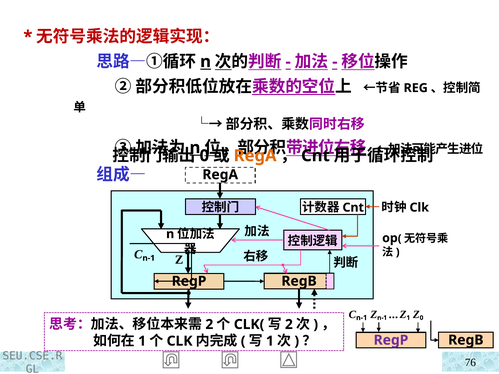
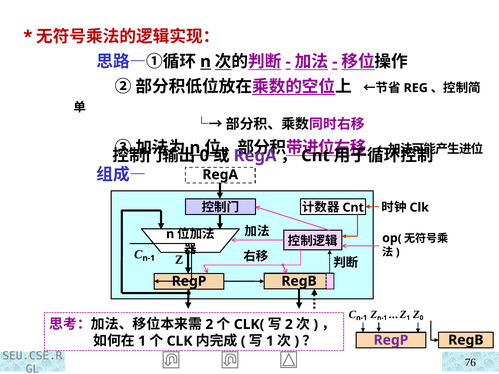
RegA colour: orange -> purple (255, 156)
